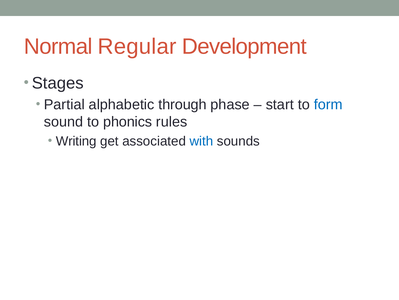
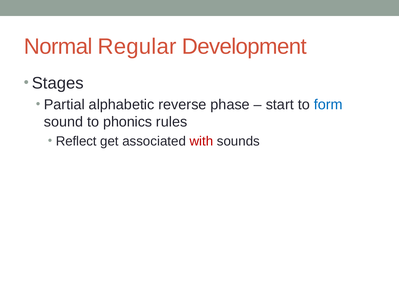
through: through -> reverse (182, 104)
Writing: Writing -> Reflect (76, 141)
with colour: blue -> red (201, 141)
